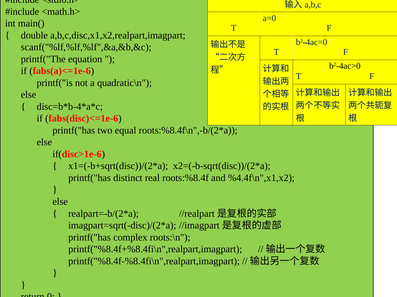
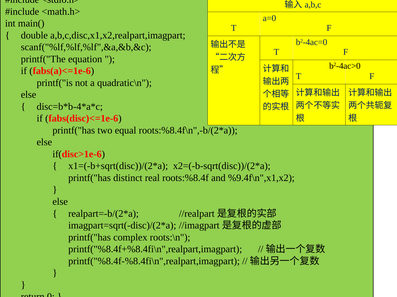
%4.4f\n",x1,x2: %4.4f\n",x1,x2 -> %9.4f\n",x1,x2 (261, 178)
